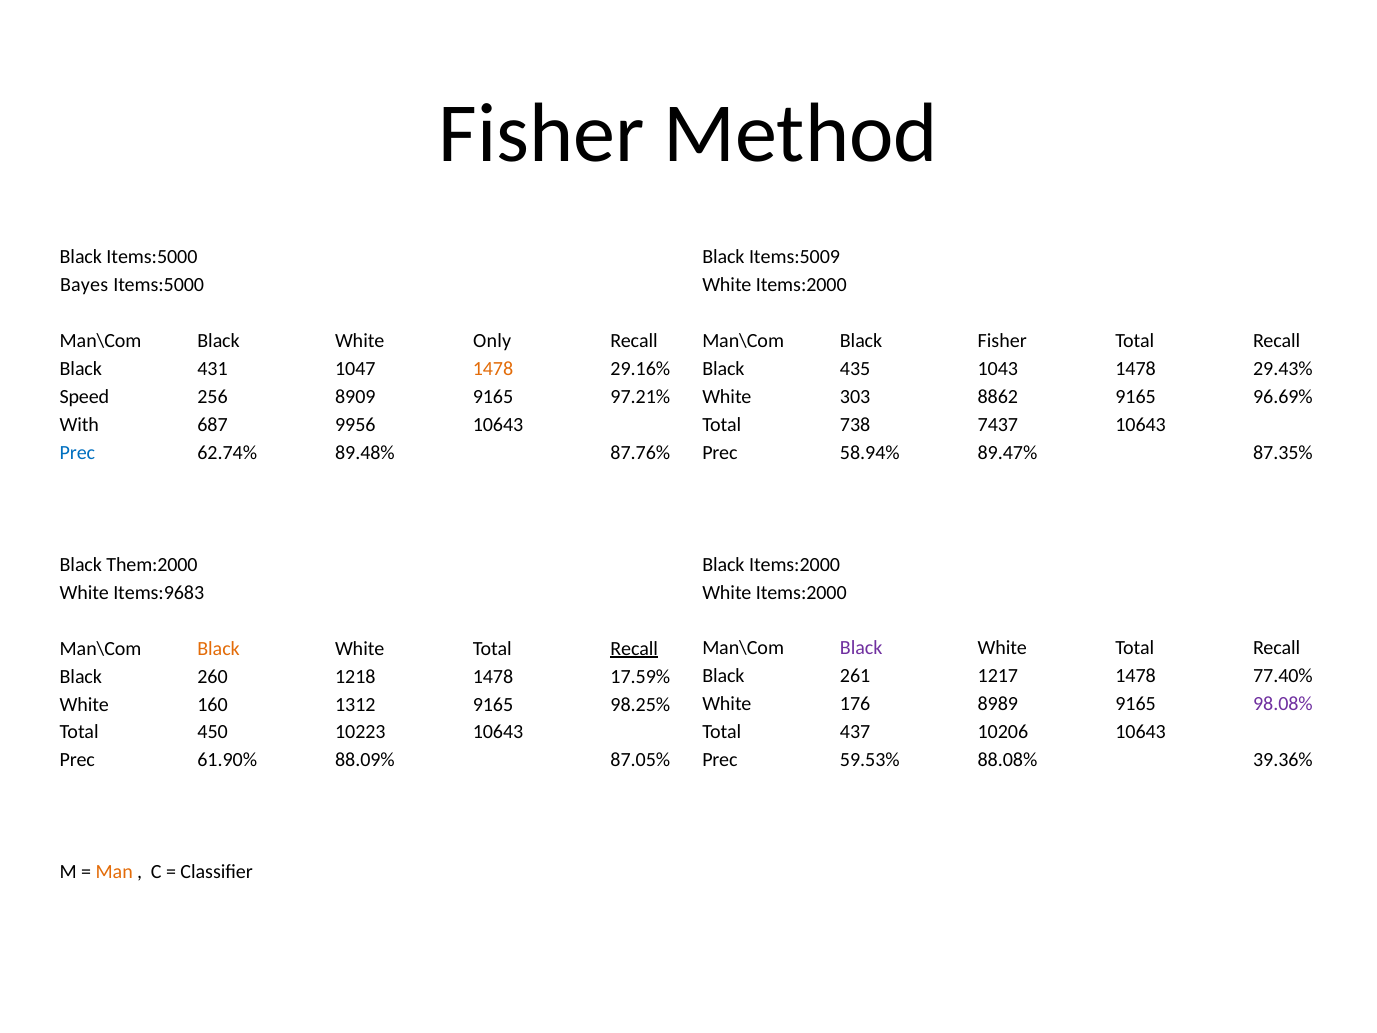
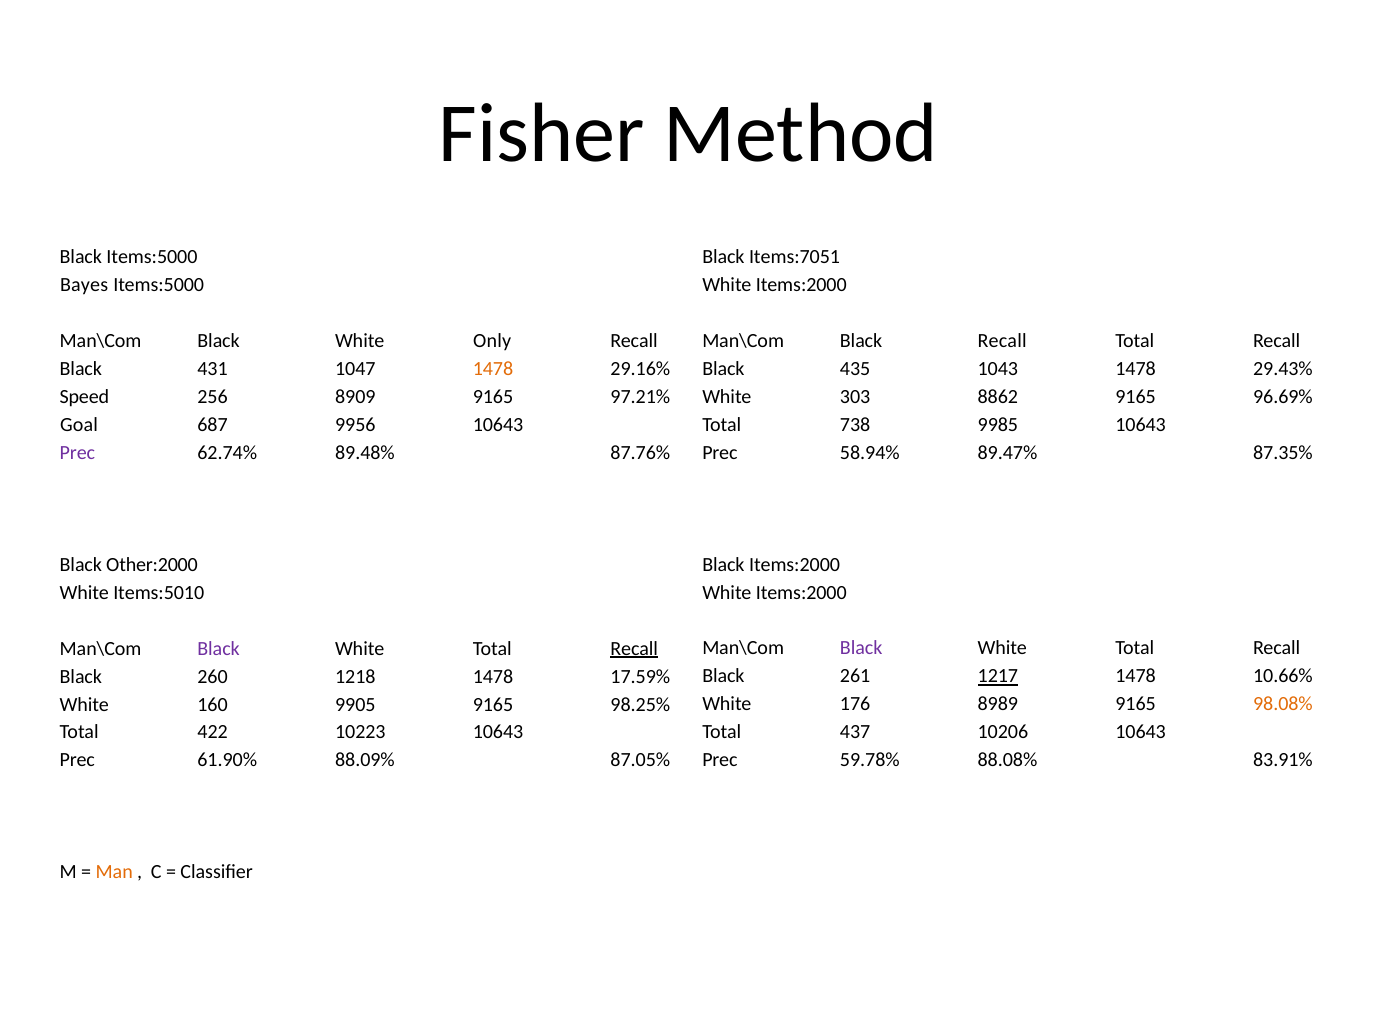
Items:5009: Items:5009 -> Items:7051 (795, 257)
Black Fisher: Fisher -> Recall (1002, 341)
With: With -> Goal (79, 424)
7437: 7437 -> 9985 (998, 424)
Prec colour: blue -> purple (77, 452)
Them:2000: Them:2000 -> Other:2000 (152, 564)
Items:9683: Items:9683 -> Items:5010 (159, 592)
Black colour: orange -> purple (219, 648)
1217 underline: none -> present (998, 676)
77.40%: 77.40% -> 10.66% (1283, 676)
1312: 1312 -> 9905 (355, 704)
98.08% colour: purple -> orange (1283, 704)
450: 450 -> 422 (213, 732)
59.53%: 59.53% -> 59.78% (870, 760)
39.36%: 39.36% -> 83.91% (1283, 760)
